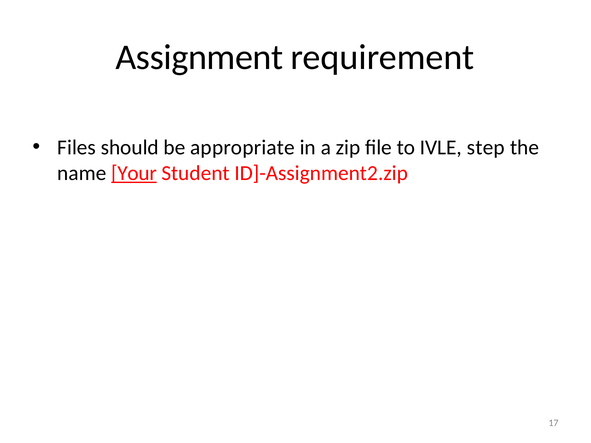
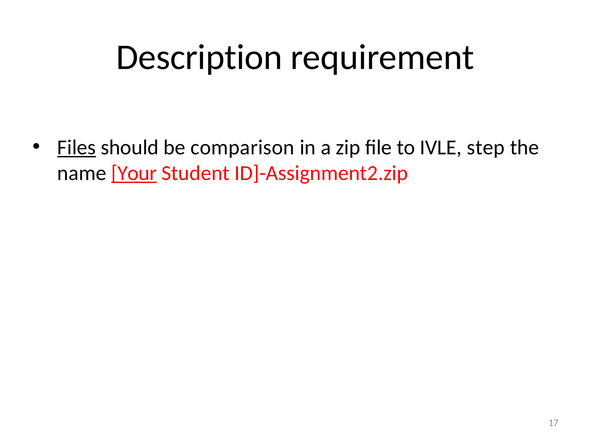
Assignment: Assignment -> Description (199, 57)
Files underline: none -> present (77, 148)
appropriate: appropriate -> comparison (242, 148)
